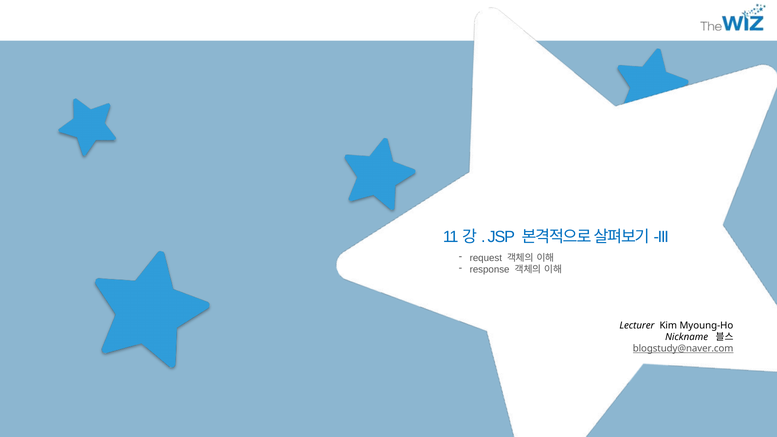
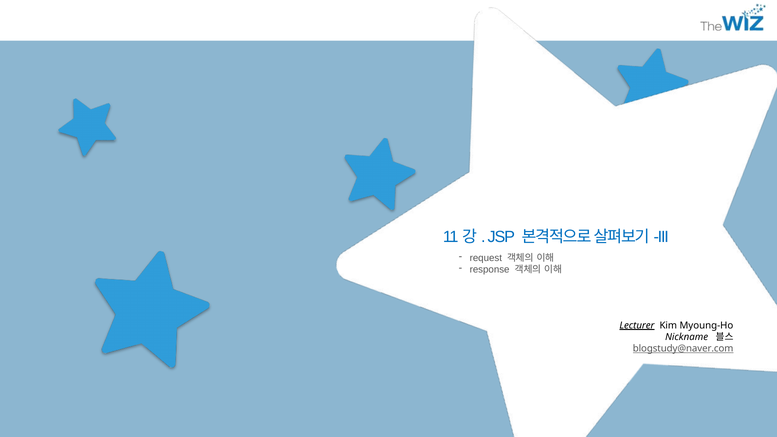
Lecturer underline: none -> present (637, 325)
